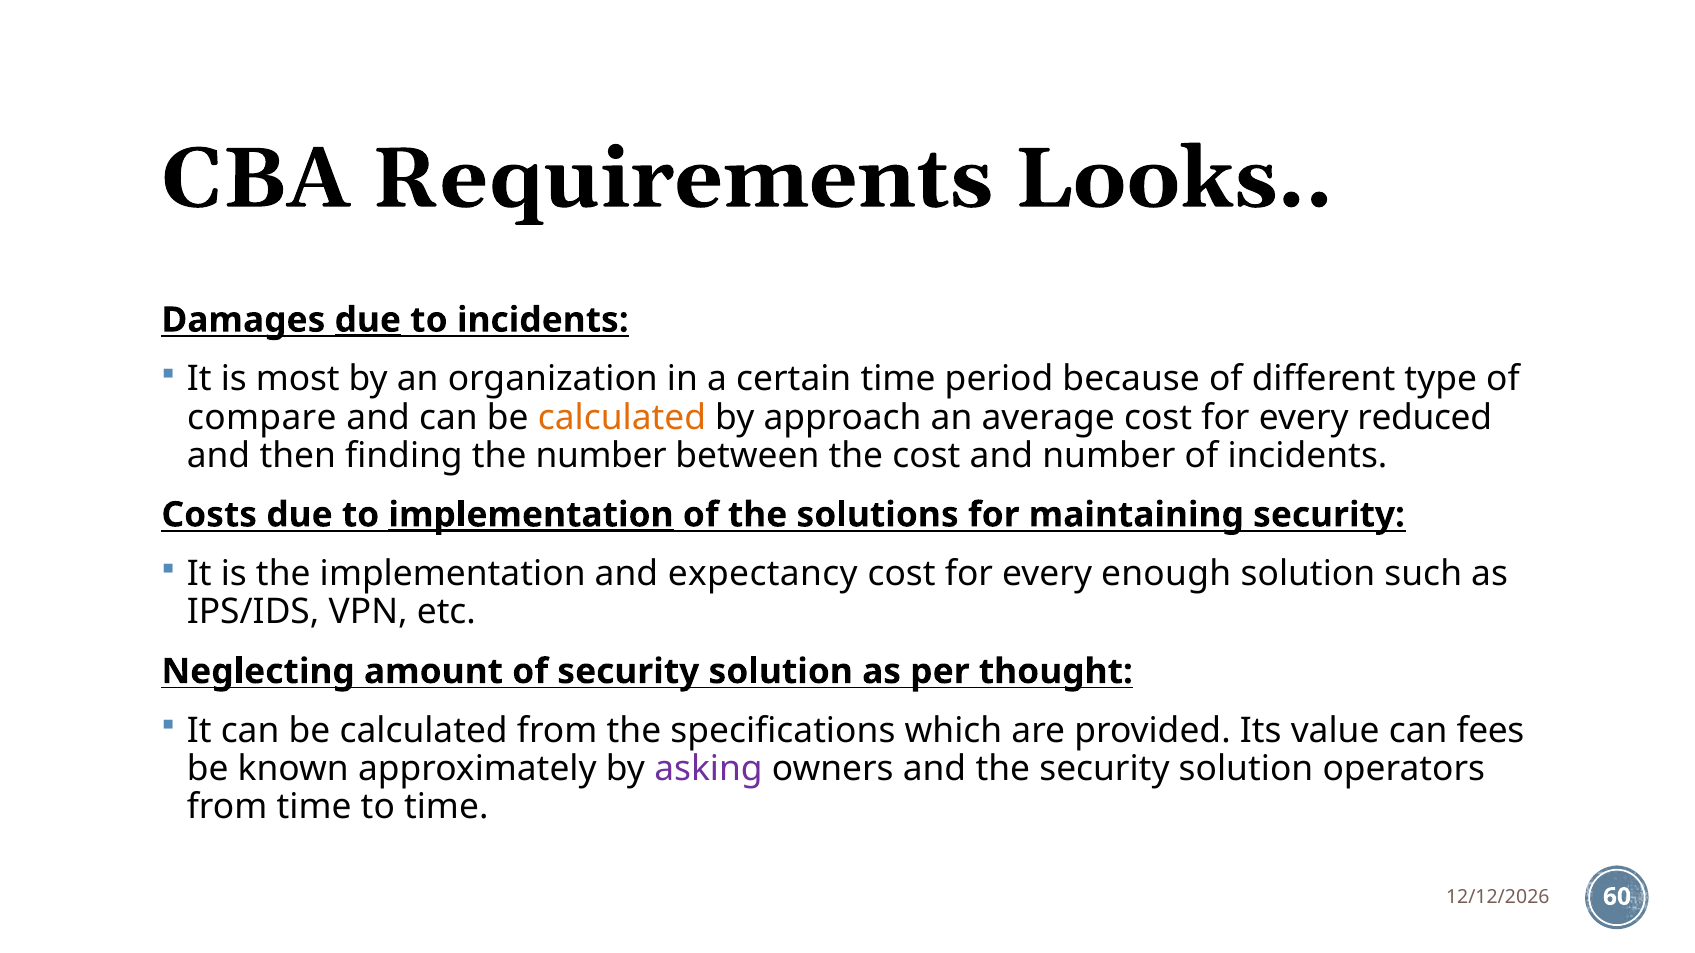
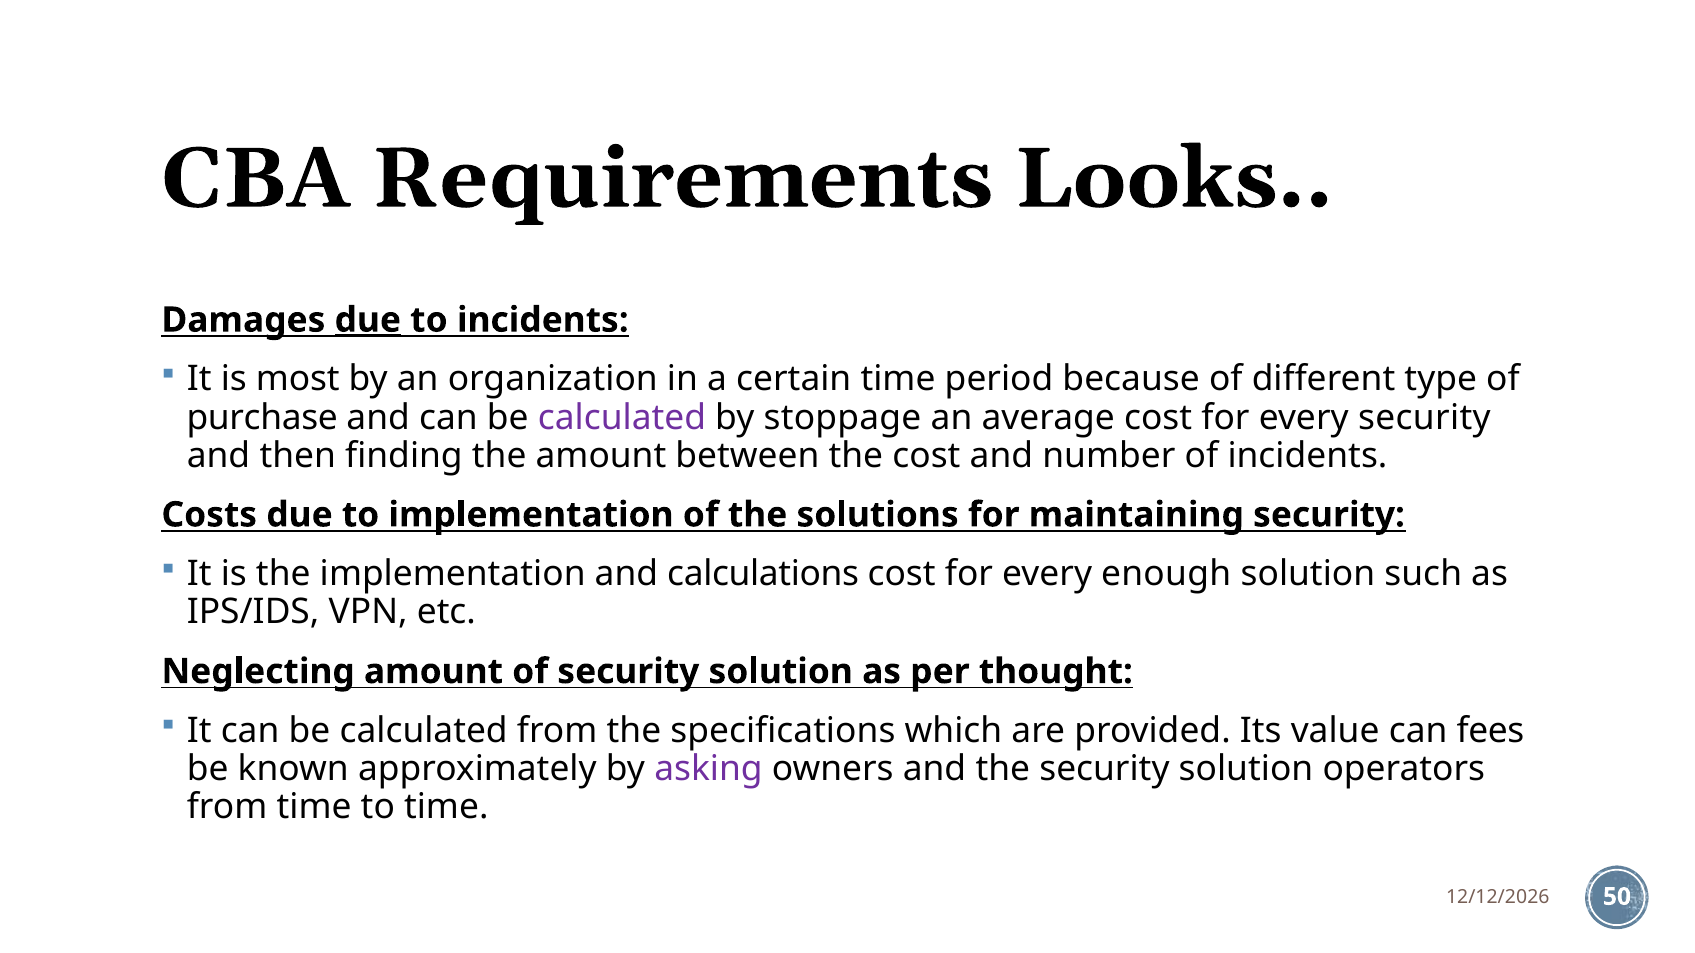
compare: compare -> purchase (262, 418)
calculated colour: orange -> purple (622, 418)
approach: approach -> stoppage (842, 418)
every reduced: reduced -> security (1424, 418)
the number: number -> amount (601, 456)
implementation underline: present -> none (531, 515)
expectancy: expectancy -> calculations (763, 574)
60: 60 -> 50 (1617, 897)
